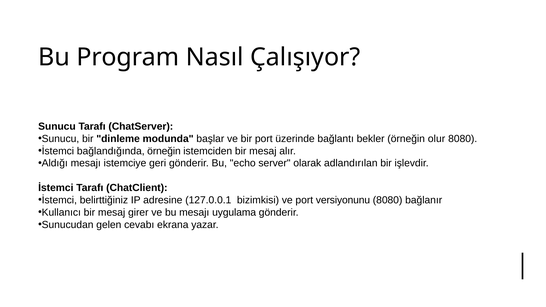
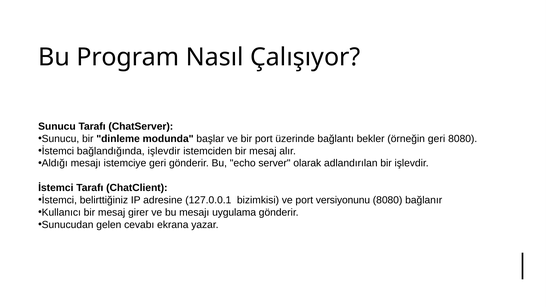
örneğin olur: olur -> geri (437, 139)
bağlandığında örneğin: örneğin -> işlevdir (164, 151)
